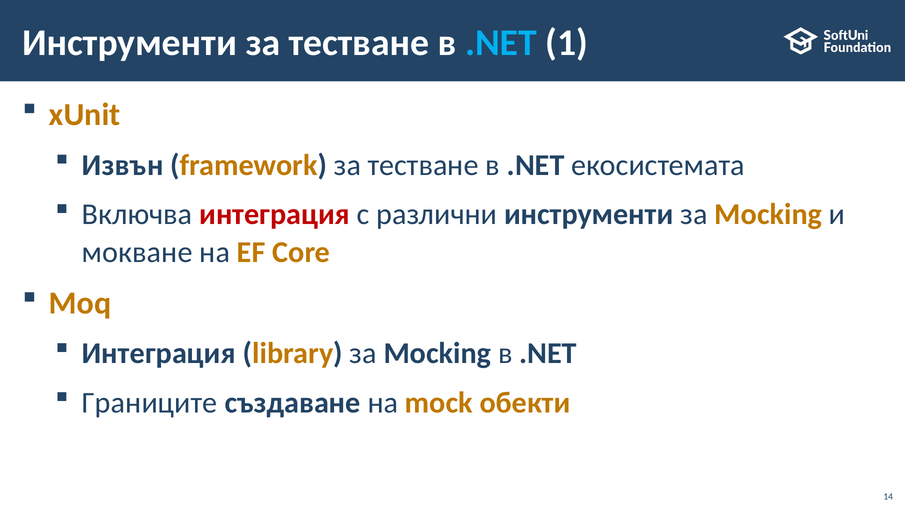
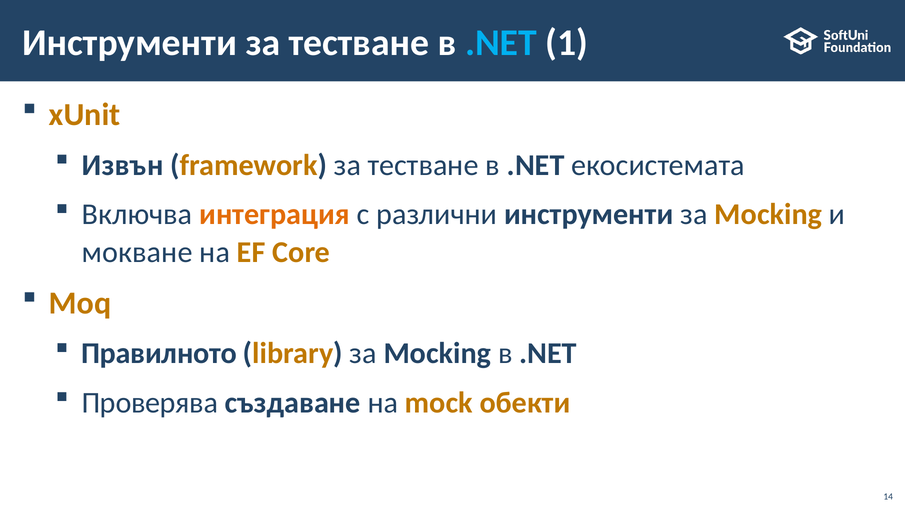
интеграция colour: red -> orange (275, 215)
Интеграция: Интеграция -> Правилното (159, 354)
Границите: Границите -> Проверява (150, 403)
